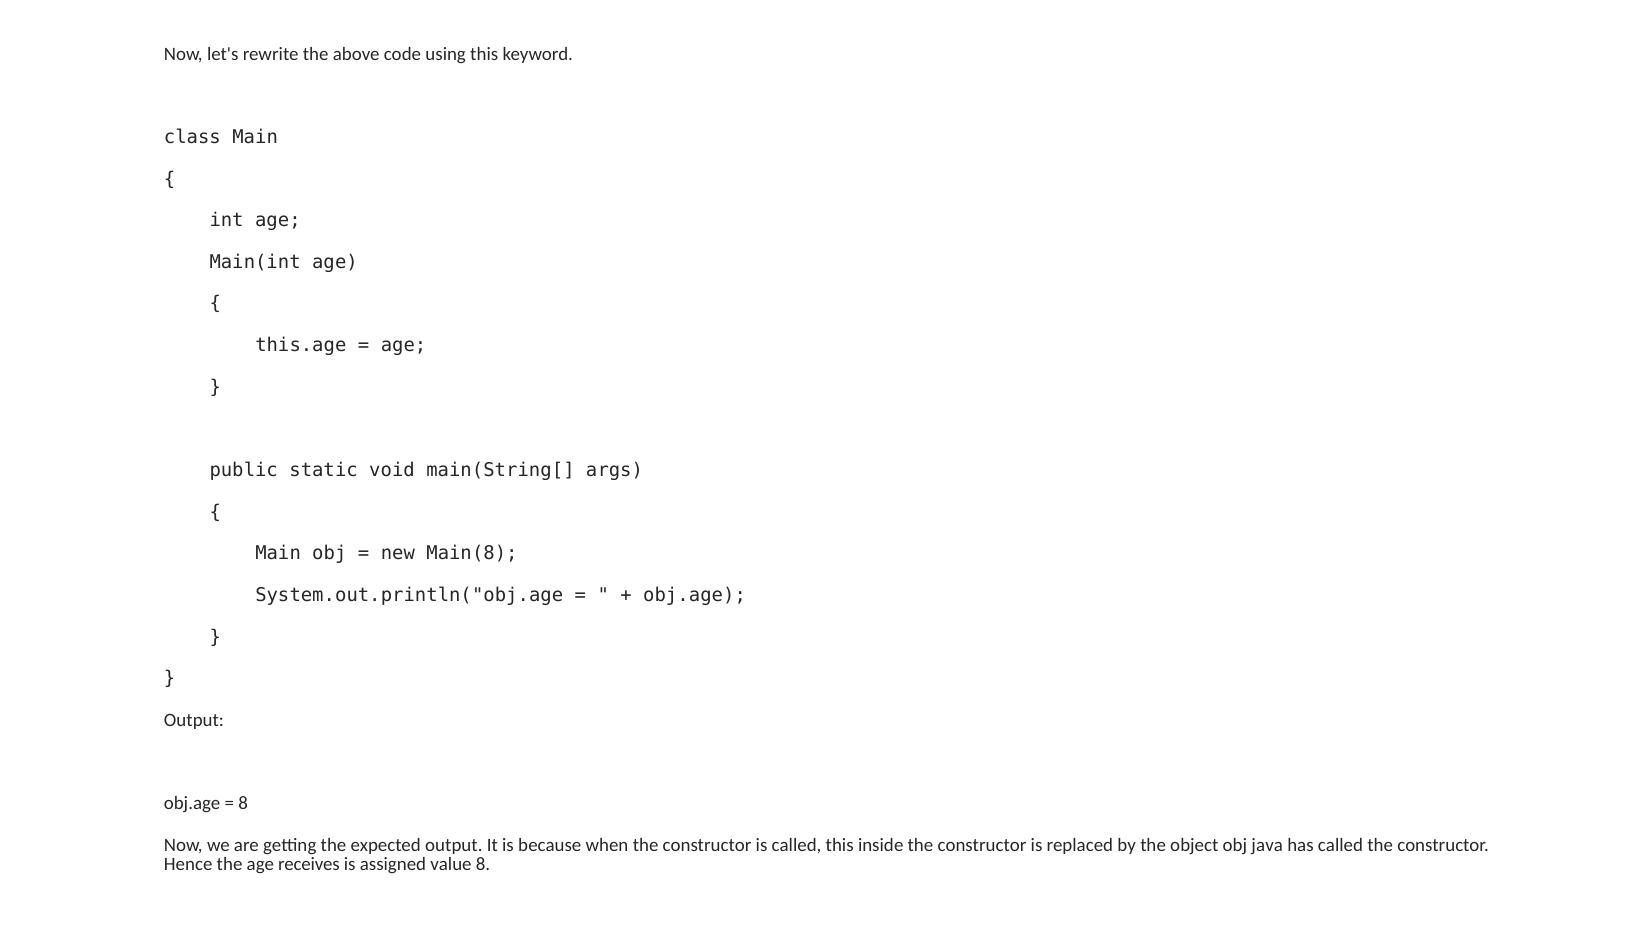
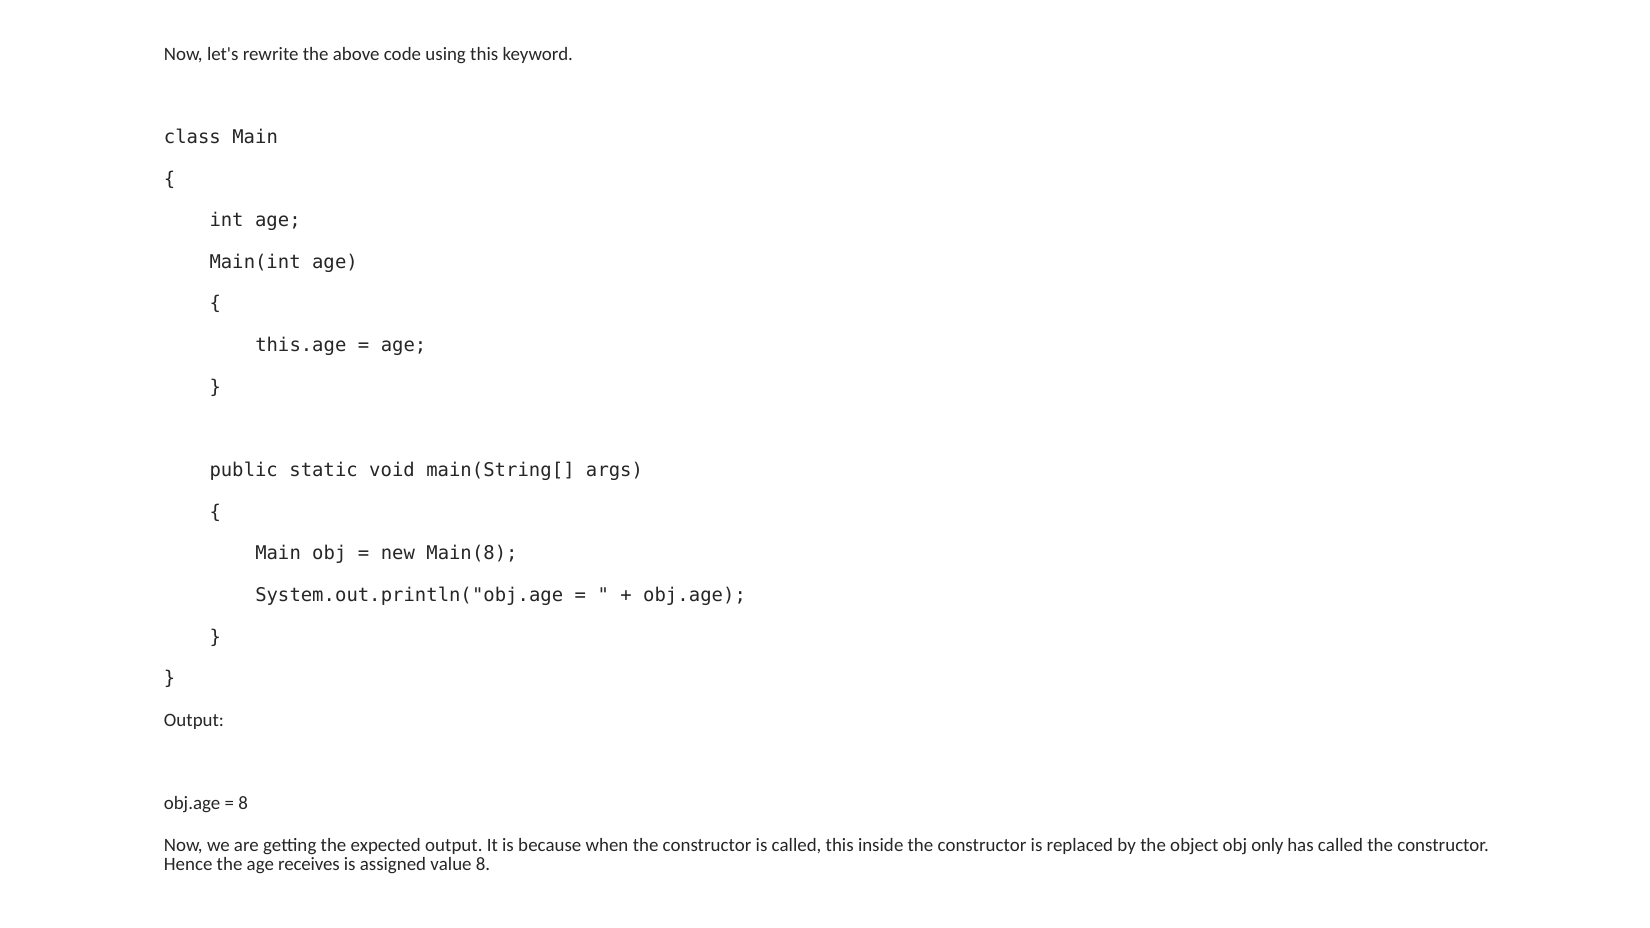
java: java -> only (1267, 845)
